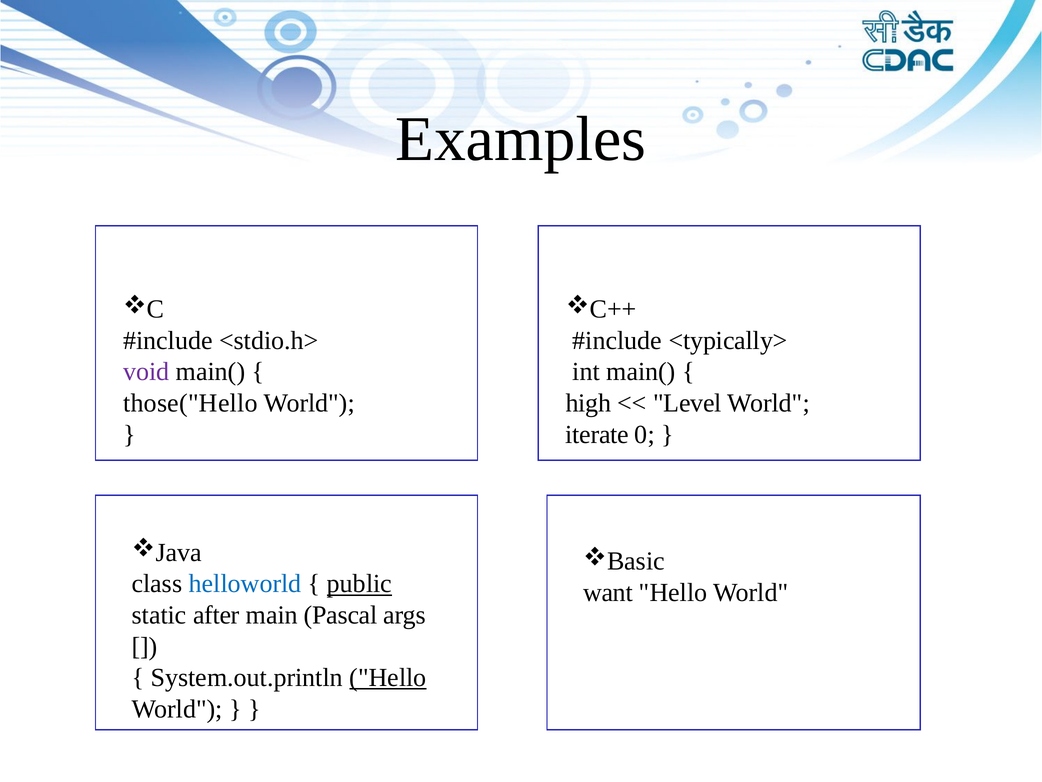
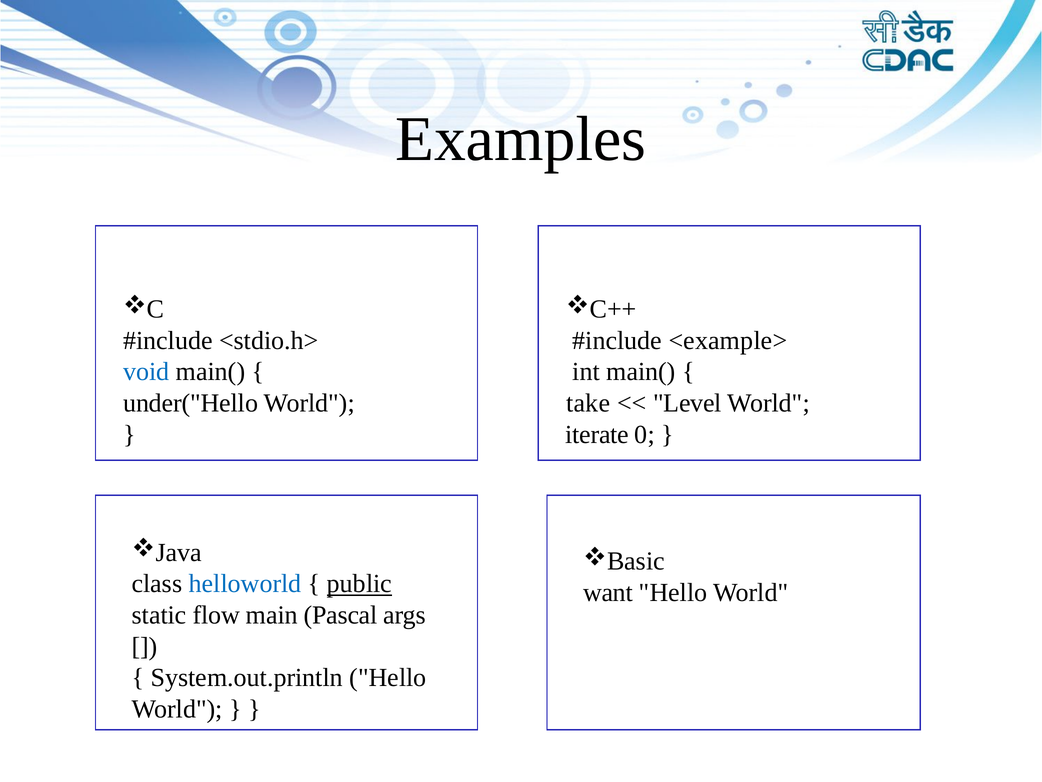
<typically>: <typically> -> <example> (728, 340)
void colour: purple -> blue (146, 372)
those("Hello: those("Hello -> under("Hello (191, 403)
high: high -> take (588, 403)
after: after -> flow (216, 615)
Hello underline: present -> none (388, 677)
